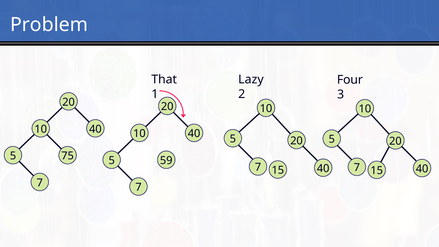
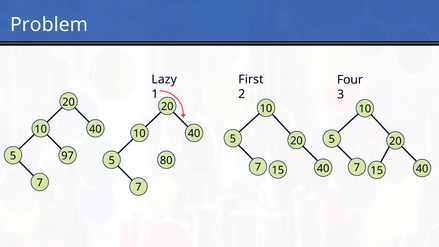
That: That -> Lazy (164, 79)
Lazy: Lazy -> First (251, 79)
75: 75 -> 97 (68, 156)
59: 59 -> 80 (166, 160)
